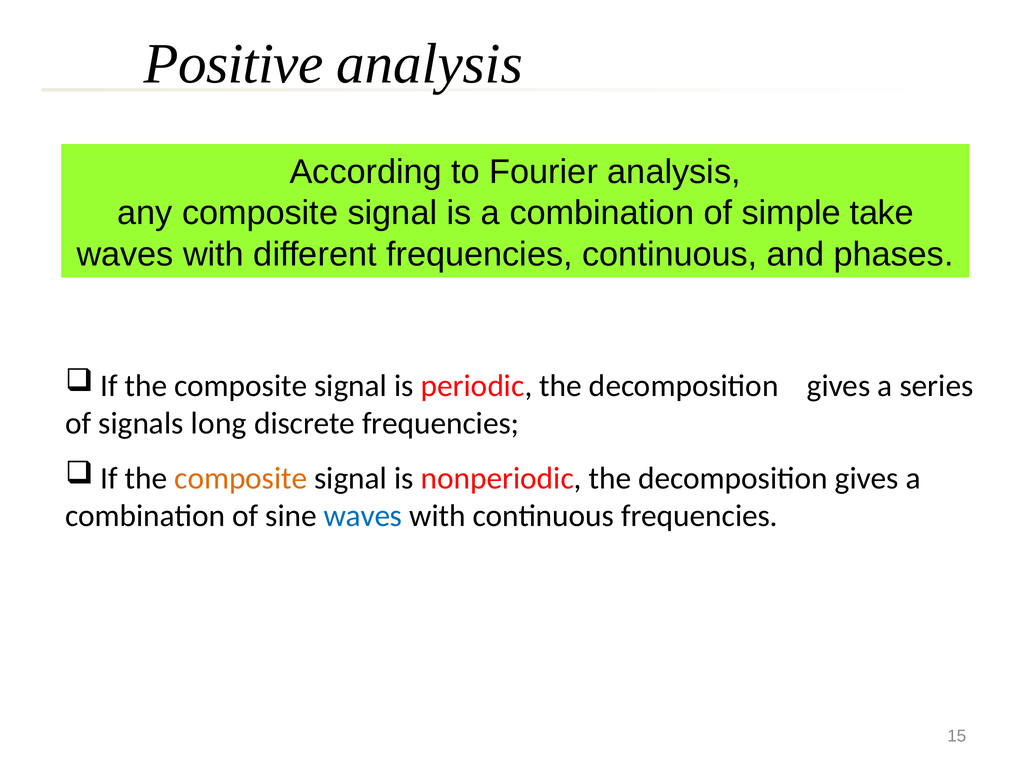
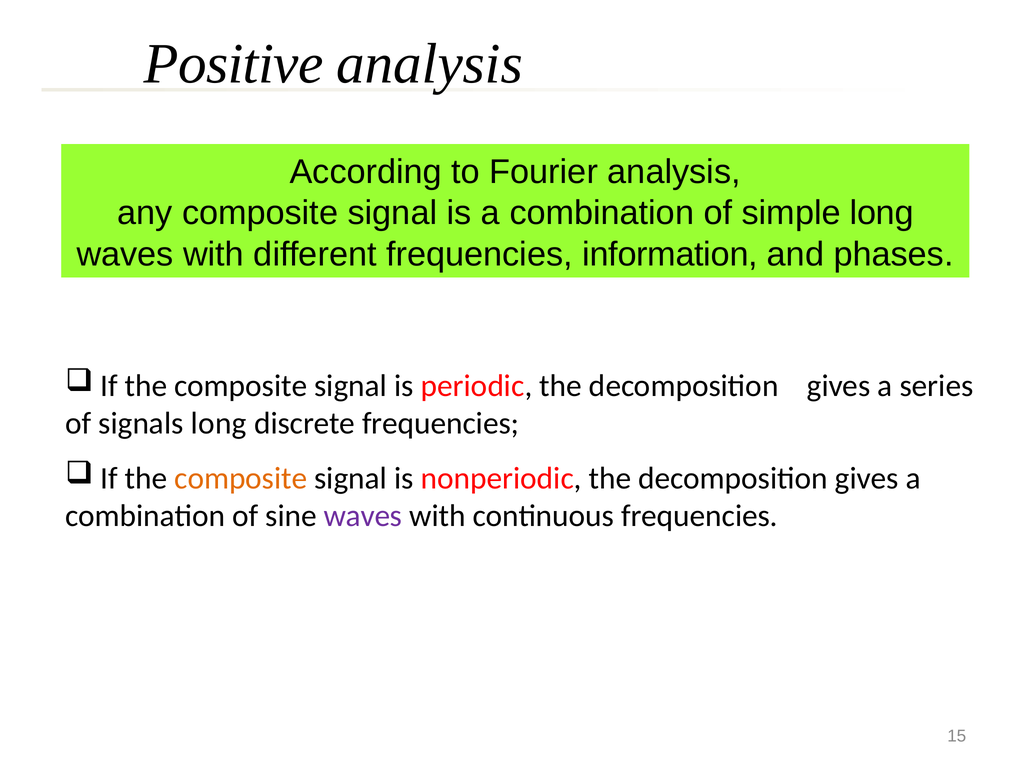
simple take: take -> long (882, 213)
frequencies continuous: continuous -> information (670, 254)
waves colour: blue -> purple (363, 516)
